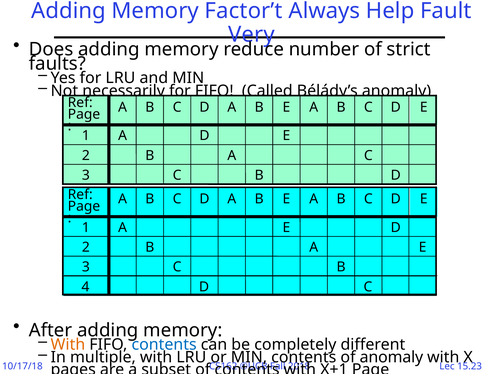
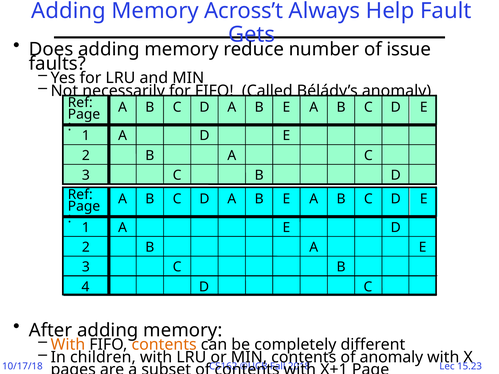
Factor’t: Factor’t -> Across’t (244, 11)
Very: Very -> Gets (252, 35)
strict: strict -> issue (409, 49)
contents colour: blue -> orange (164, 345)
multiple: multiple -> children (103, 358)
